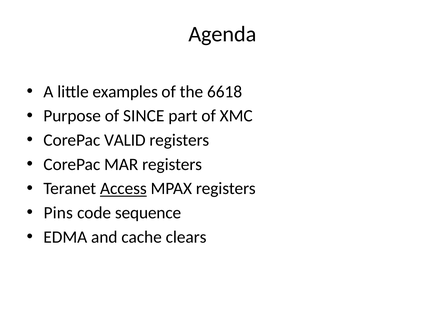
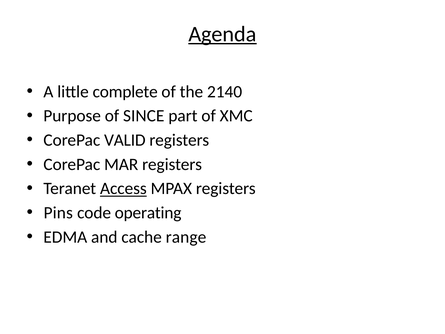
Agenda underline: none -> present (222, 34)
examples: examples -> complete (125, 92)
6618: 6618 -> 2140 (225, 92)
sequence: sequence -> operating (148, 213)
clears: clears -> range (186, 237)
